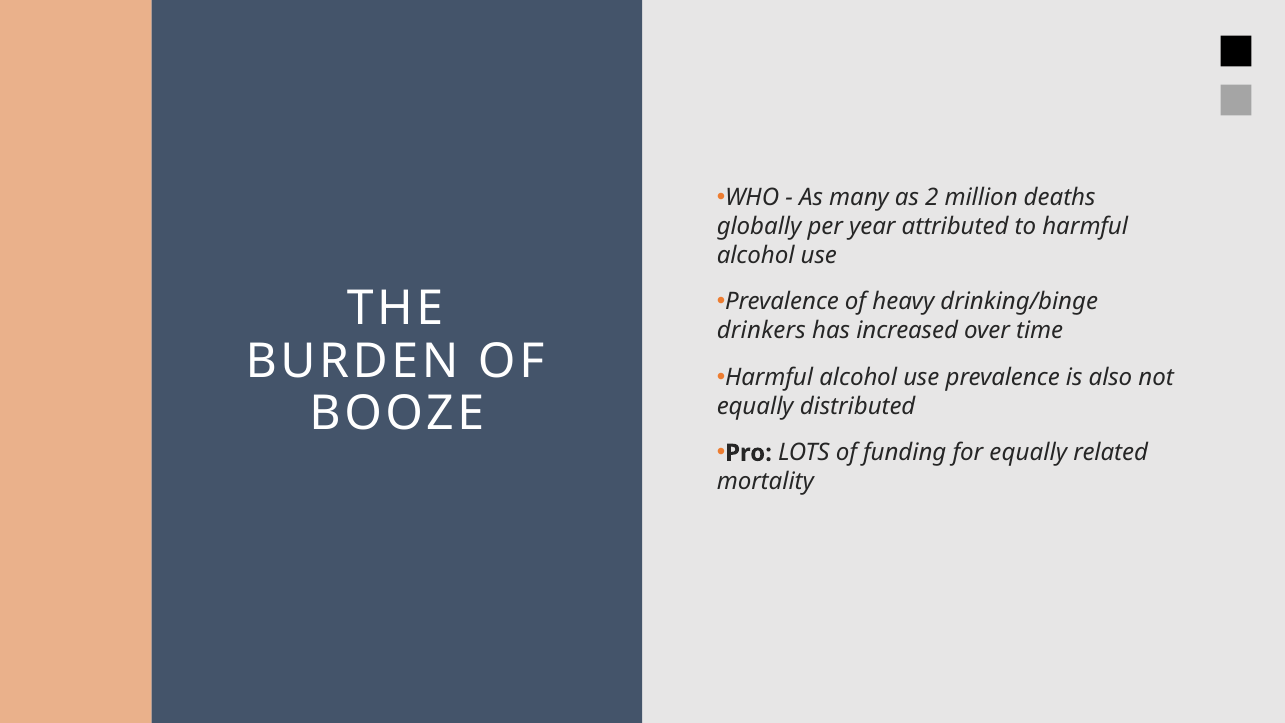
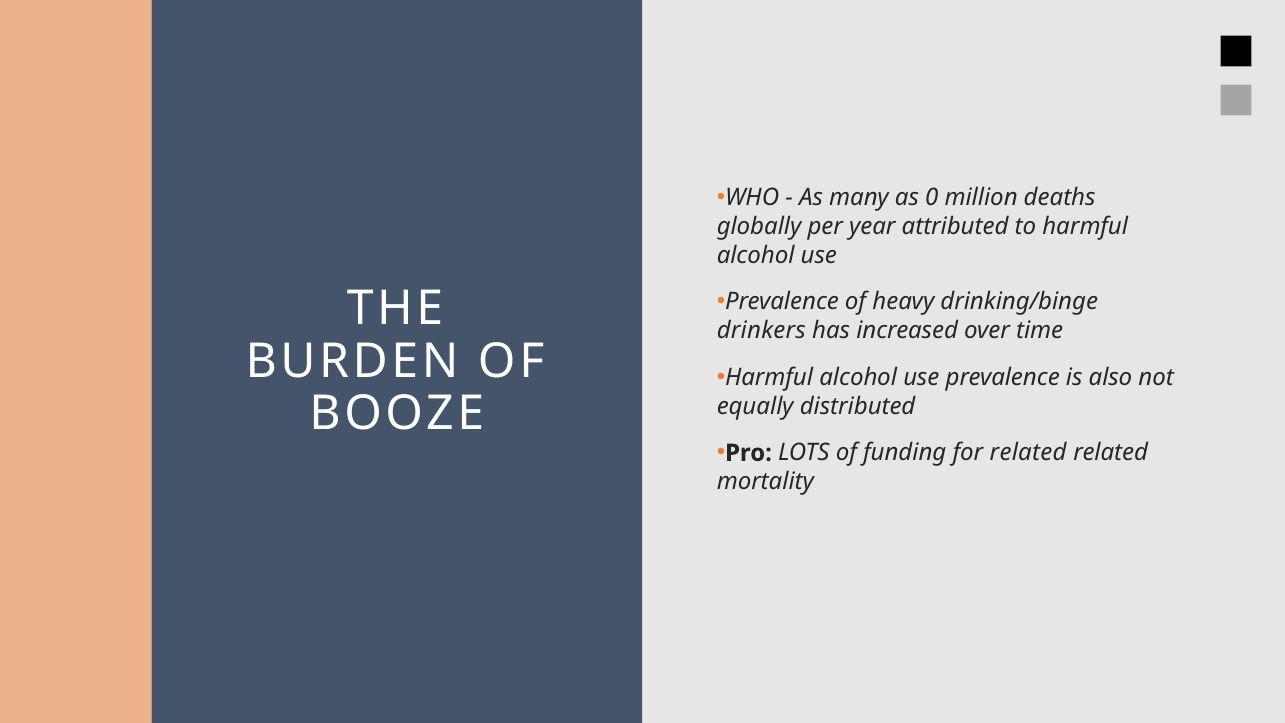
2: 2 -> 0 (932, 198)
for equally: equally -> related (1028, 453)
